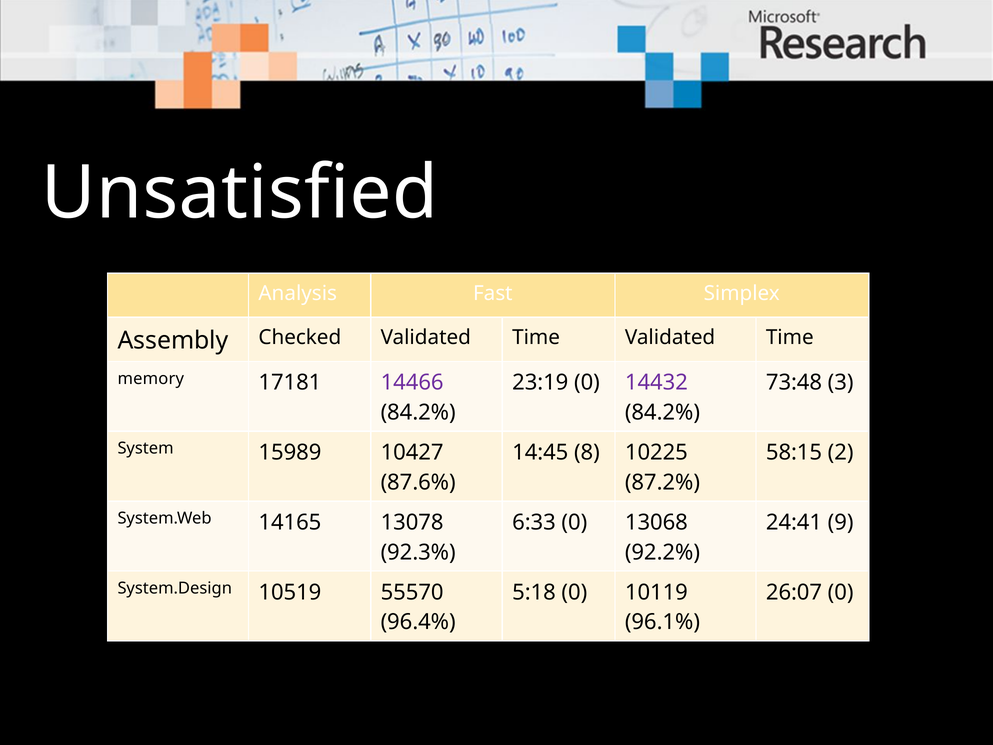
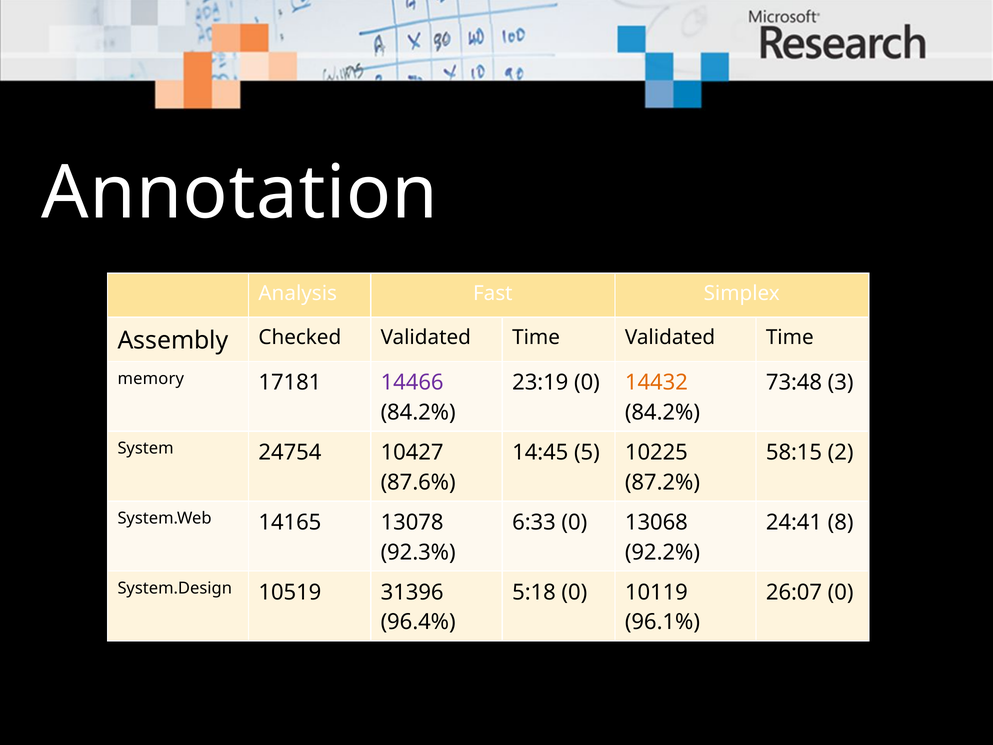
Unsatisfied: Unsatisfied -> Annotation (240, 193)
14432 colour: purple -> orange (656, 382)
15989: 15989 -> 24754 (290, 452)
8: 8 -> 5 (587, 452)
9: 9 -> 8 (841, 522)
55570: 55570 -> 31396 (412, 592)
